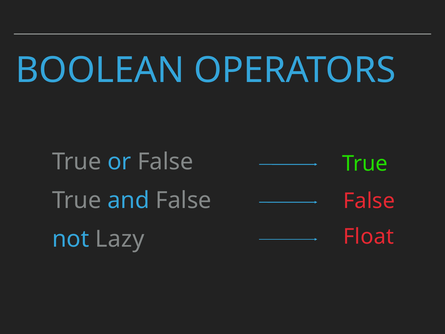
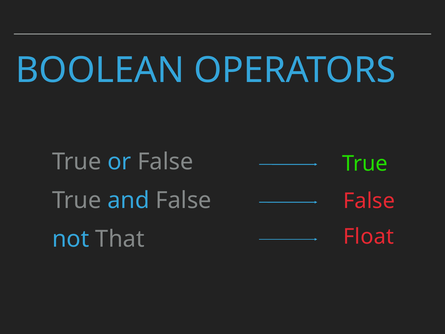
Lazy: Lazy -> That (120, 239)
